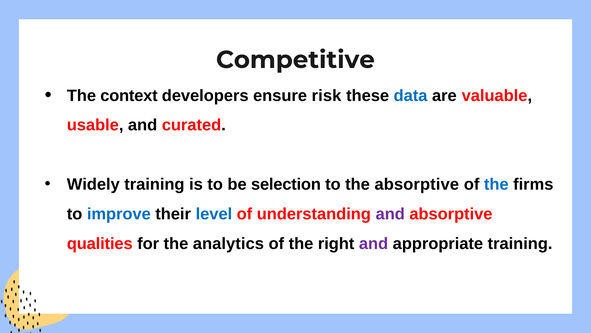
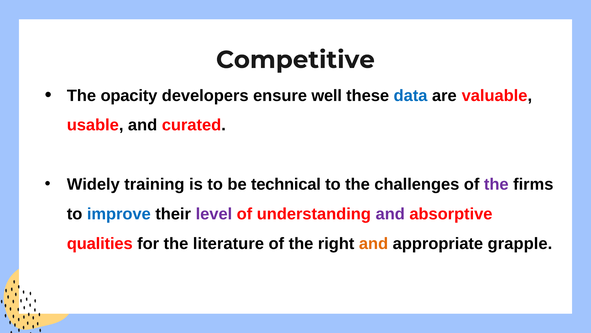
context: context -> opacity (129, 95)
risk: risk -> well (327, 95)
selection: selection -> technical (286, 184)
the absorptive: absorptive -> challenges (417, 184)
the colour: blue -> purple (496, 184)
level colour: blue -> purple (214, 214)
analytics: analytics -> literature (228, 243)
and colour: purple -> orange (374, 243)
appropriate training: training -> grapple (520, 243)
